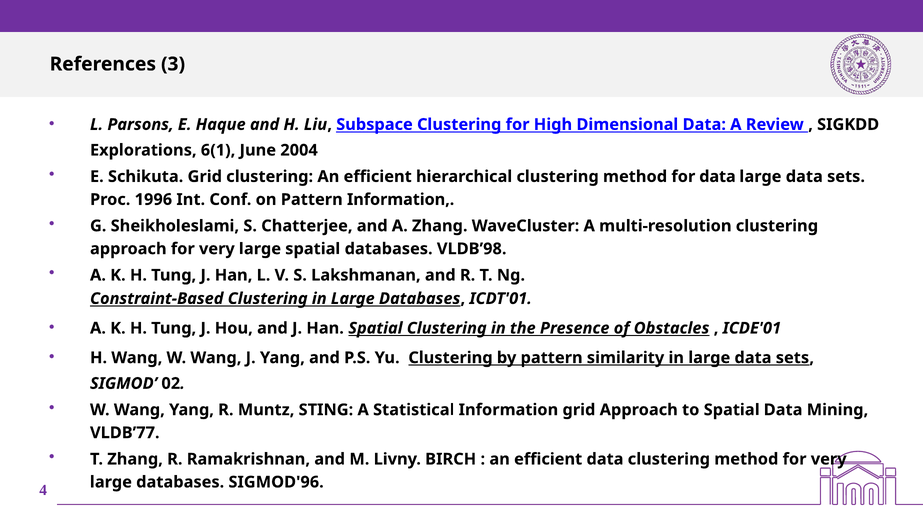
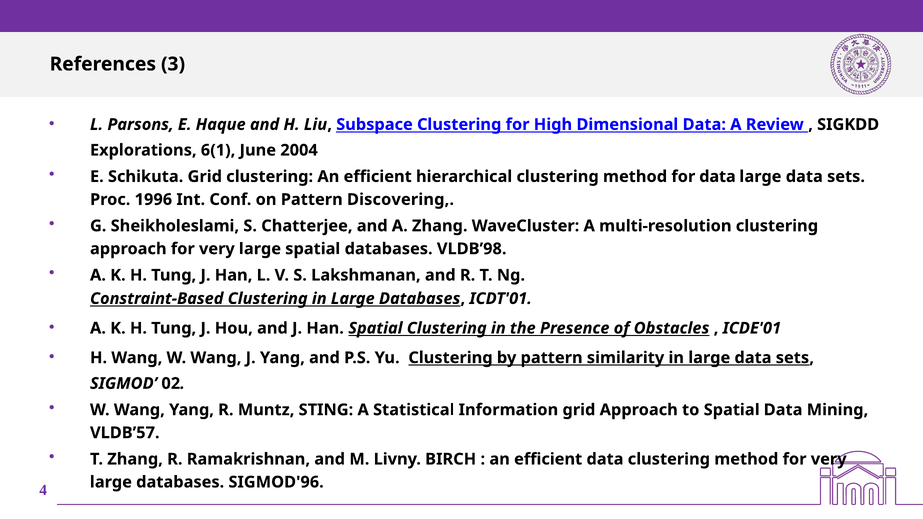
Pattern Information: Information -> Discovering (401, 200)
VLDB’77: VLDB’77 -> VLDB’57 (125, 433)
